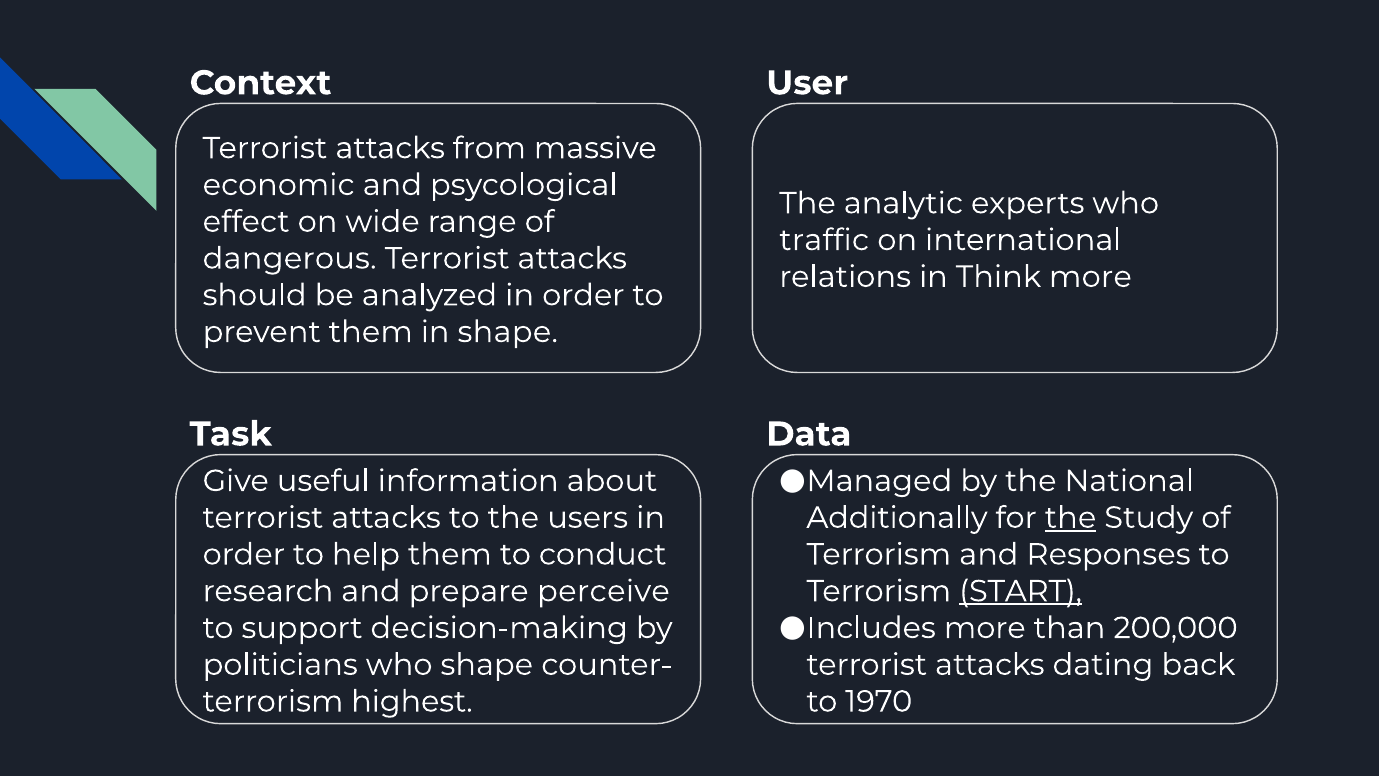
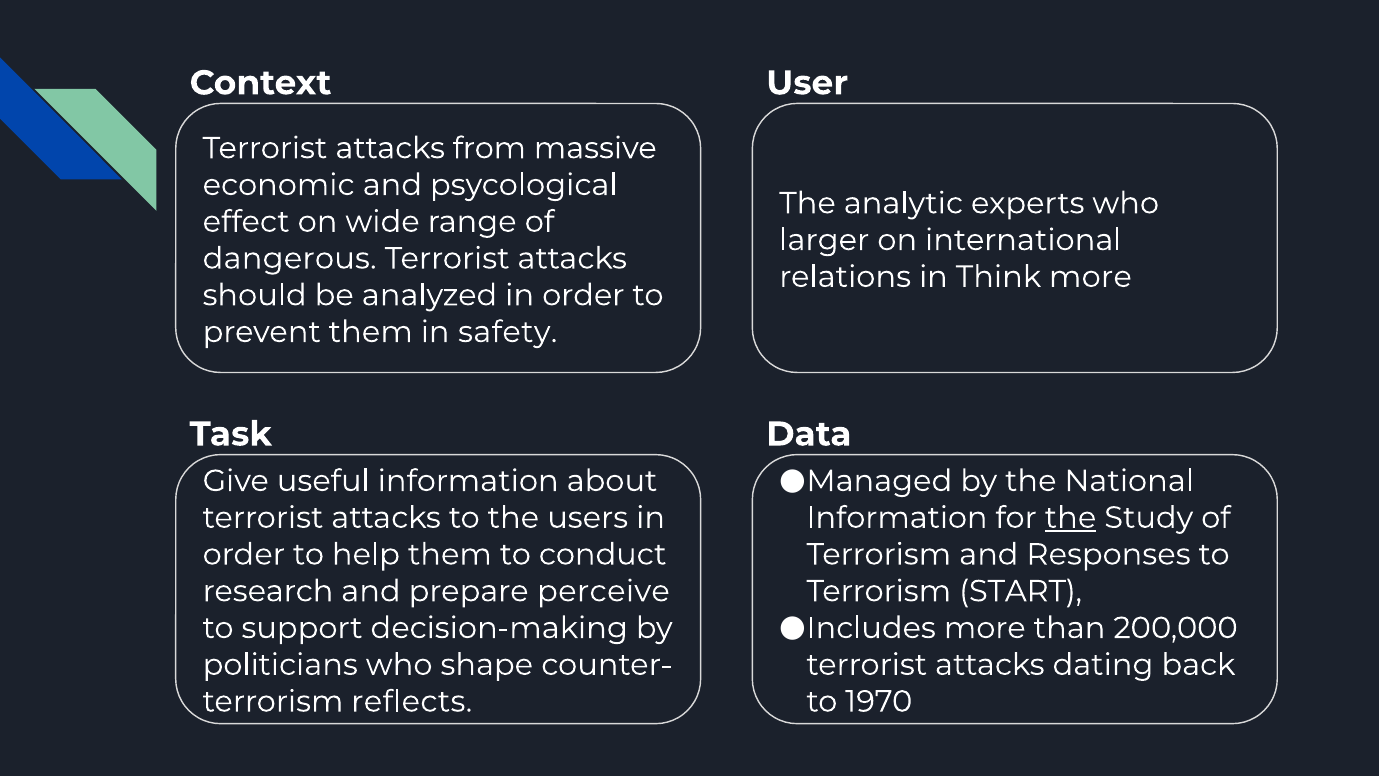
traffic: traffic -> larger (824, 240)
in shape: shape -> safety (508, 332)
Additionally: Additionally -> Information (897, 517)
START underline: present -> none (1021, 591)
highest: highest -> reflects (412, 701)
